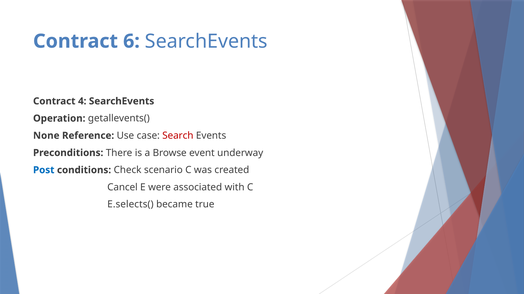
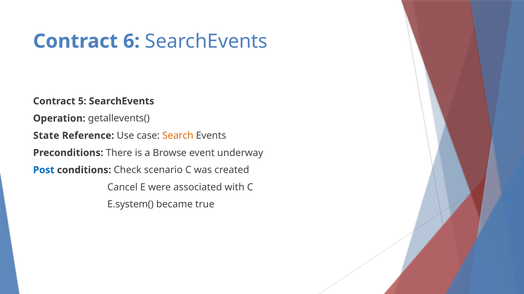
4: 4 -> 5 (82, 101)
None: None -> State (46, 136)
Search colour: red -> orange (178, 136)
E.selects(: E.selects( -> E.system( (131, 205)
